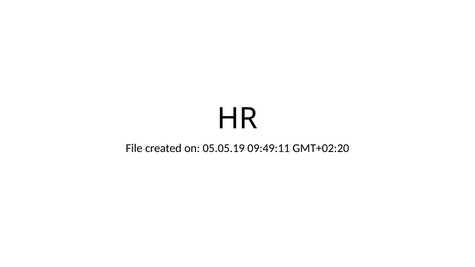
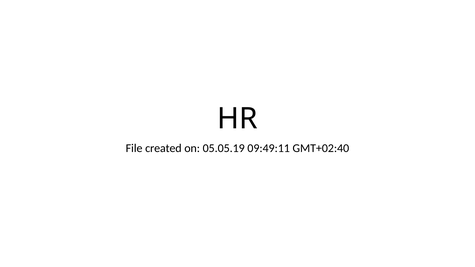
GMT+02:20: GMT+02:20 -> GMT+02:40 (321, 148)
